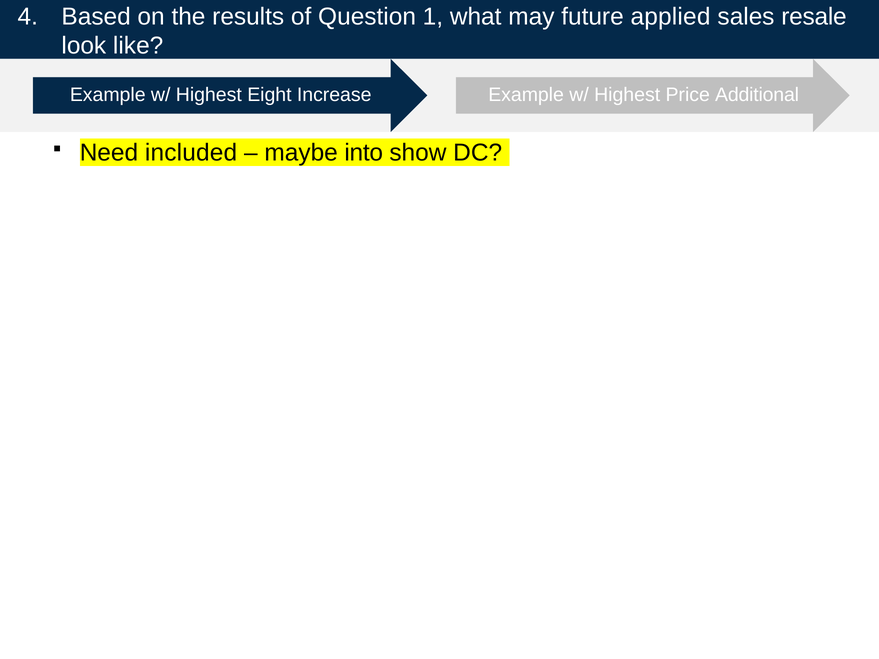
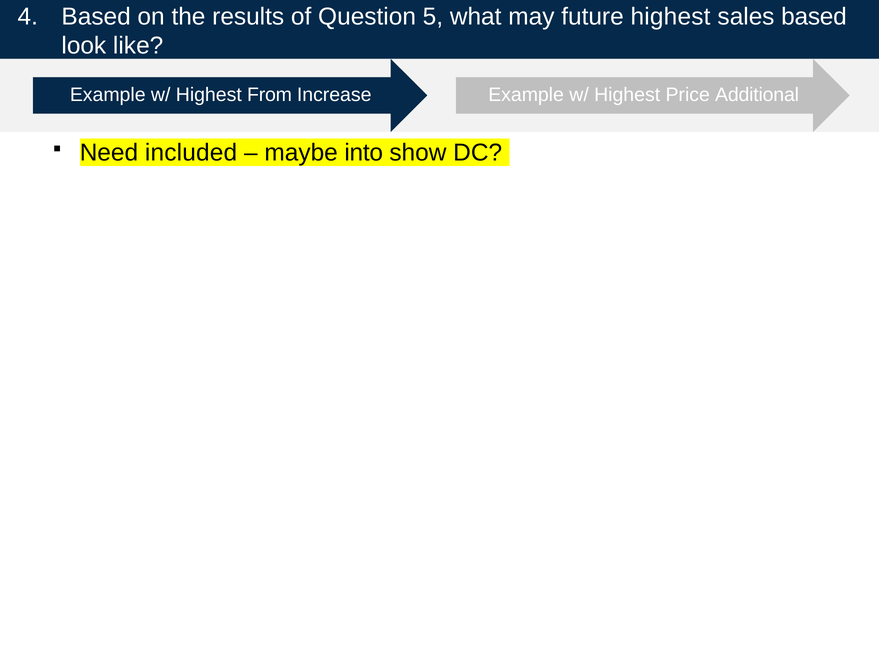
1: 1 -> 5 (433, 16)
future applied: applied -> highest (670, 16)
sales resale: resale -> based (814, 16)
Eight: Eight -> From (270, 95)
